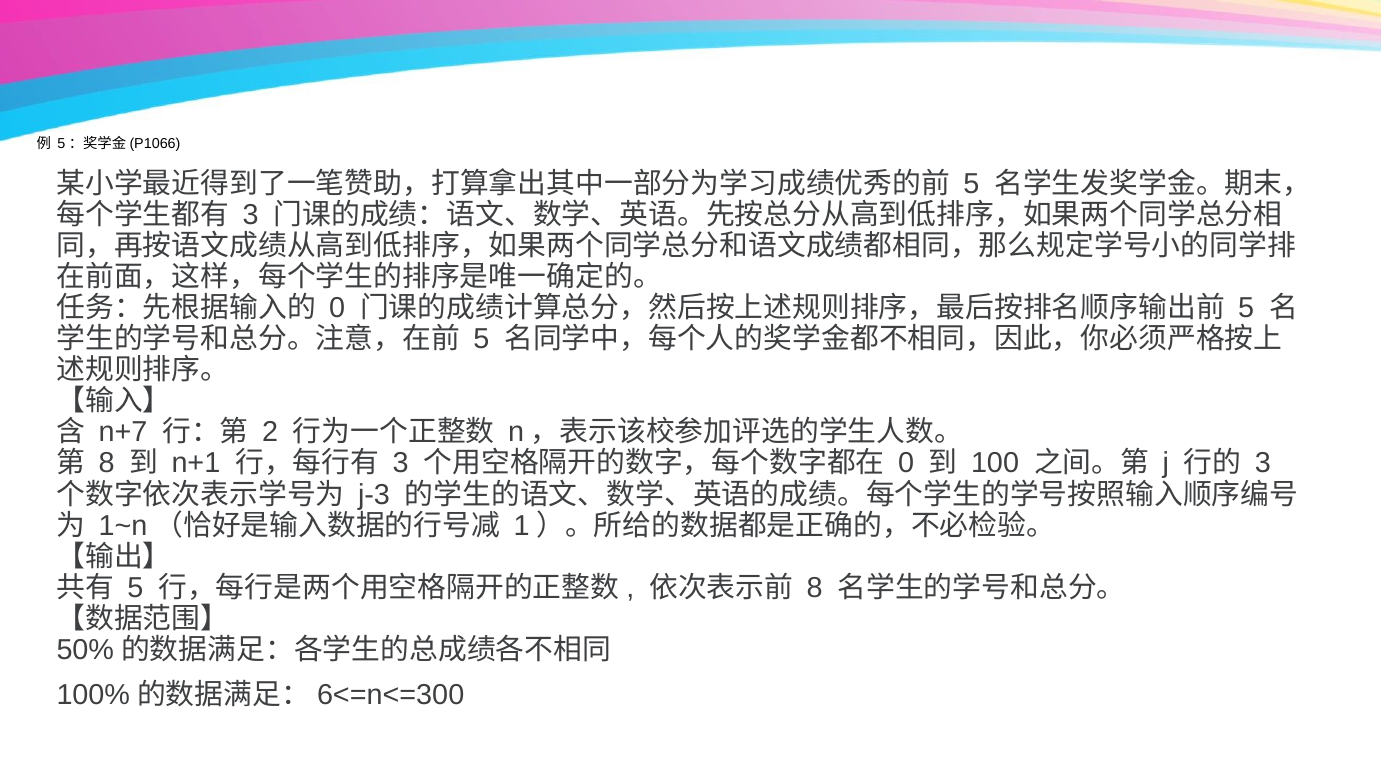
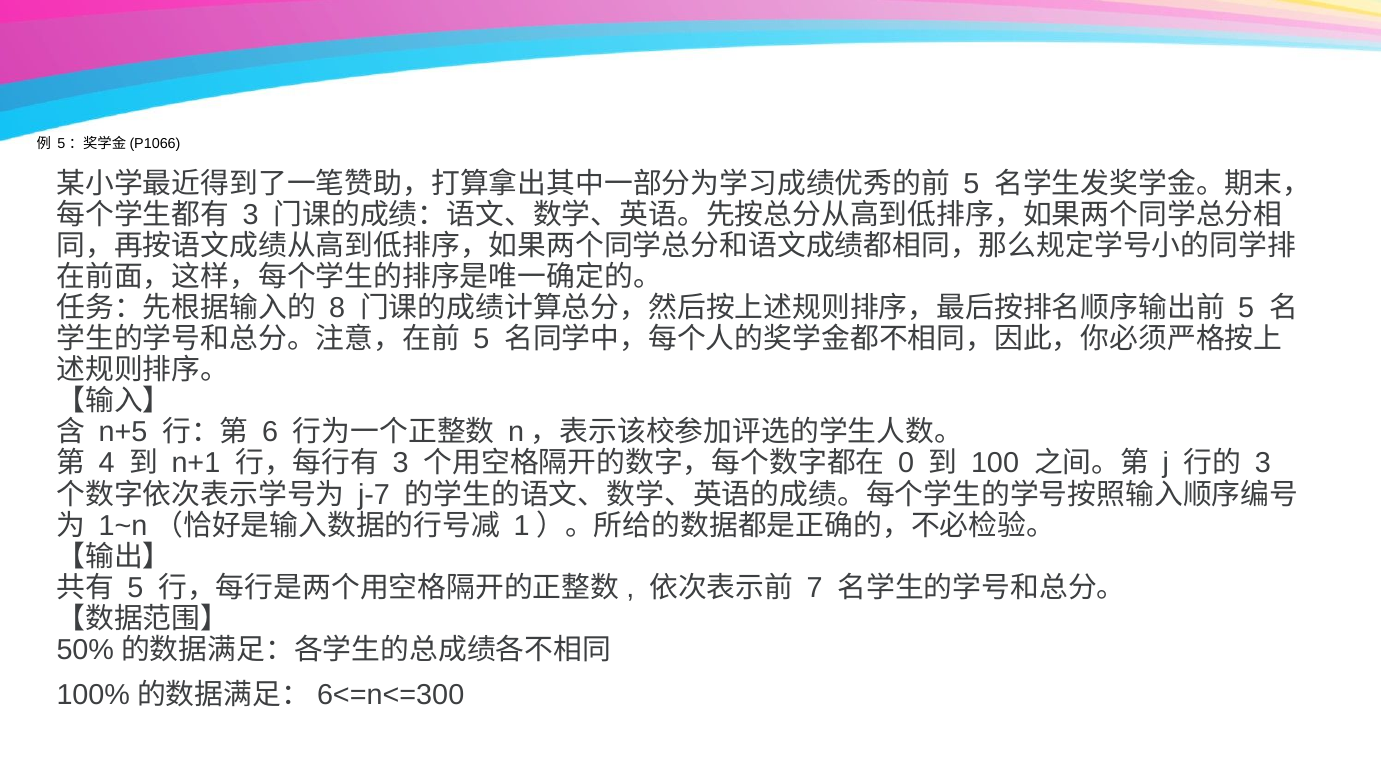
0: 0 -> 8 (337, 308)
n+7: n+7 -> n+5 (123, 432)
2: 2 -> 6 (270, 432)
8: 8 -> 4 (107, 463)
j-3: j-3 -> j-7 (374, 494)
8: 8 -> 7 (815, 588)
